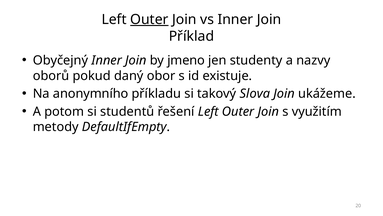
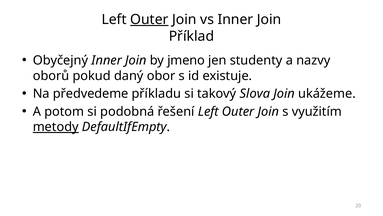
anonymního: anonymního -> předvedeme (91, 93)
studentů: studentů -> podobná (127, 111)
metody underline: none -> present (56, 127)
